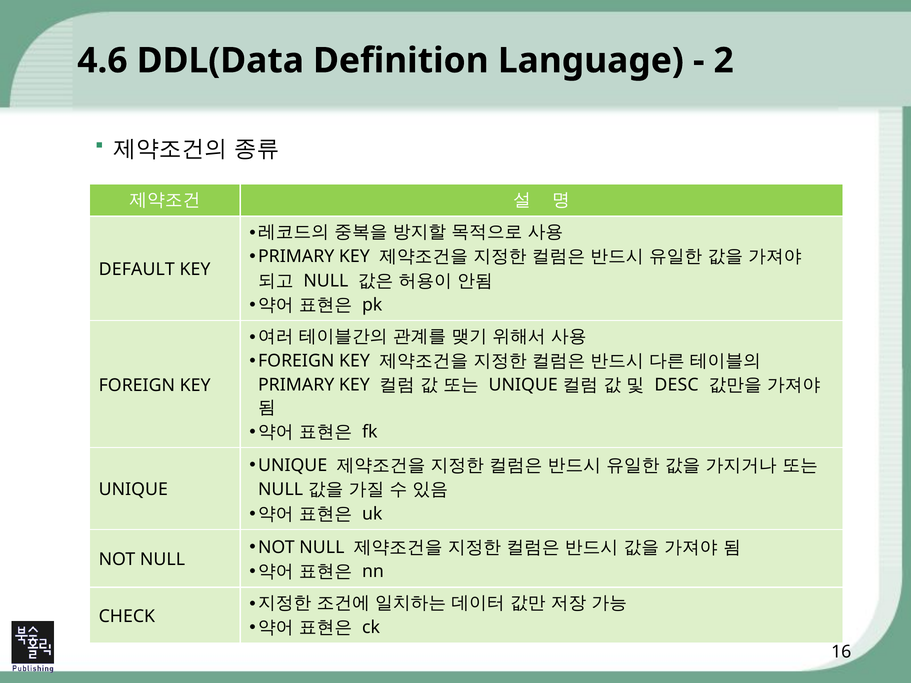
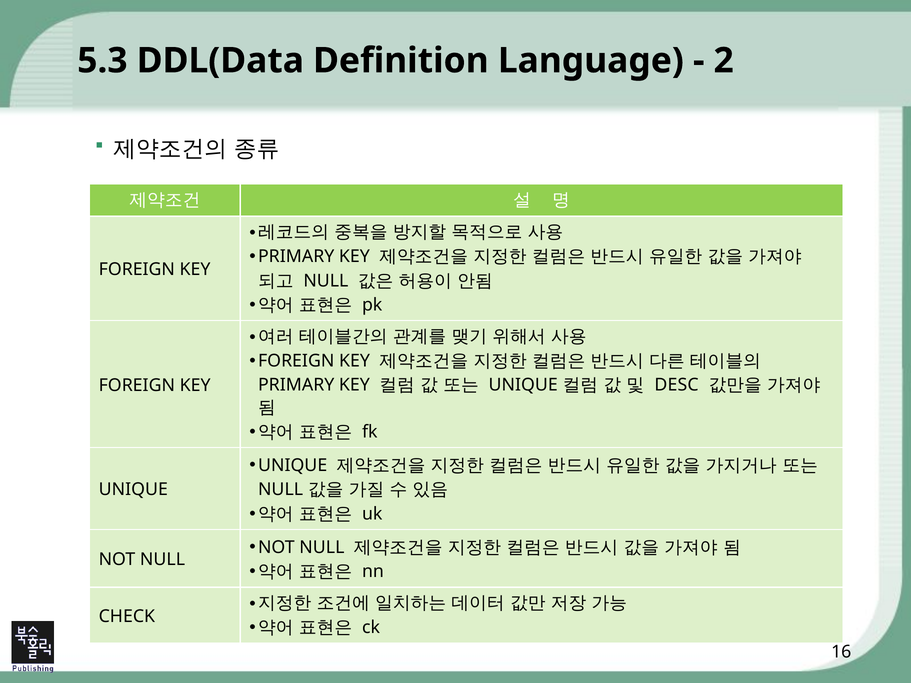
4.6: 4.6 -> 5.3 (102, 61)
DEFAULT: DEFAULT -> FOREIGN (137, 270)
